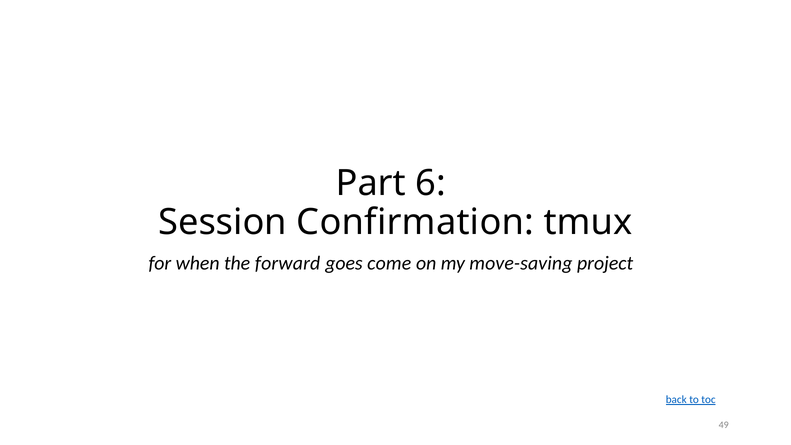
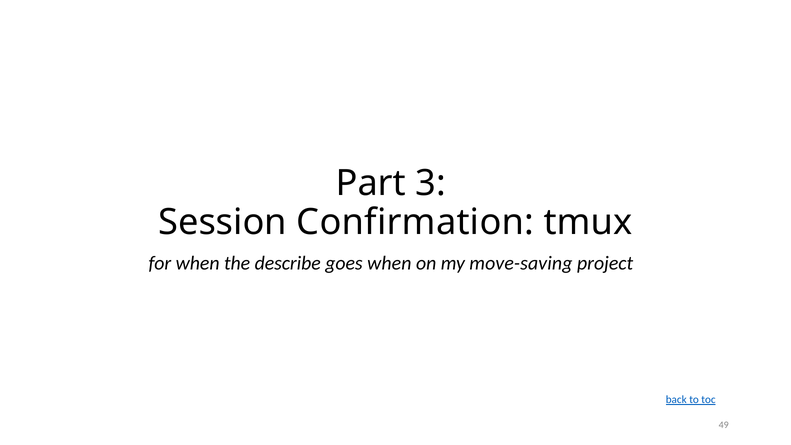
6: 6 -> 3 (431, 183)
forward: forward -> describe (288, 263)
goes come: come -> when (389, 263)
